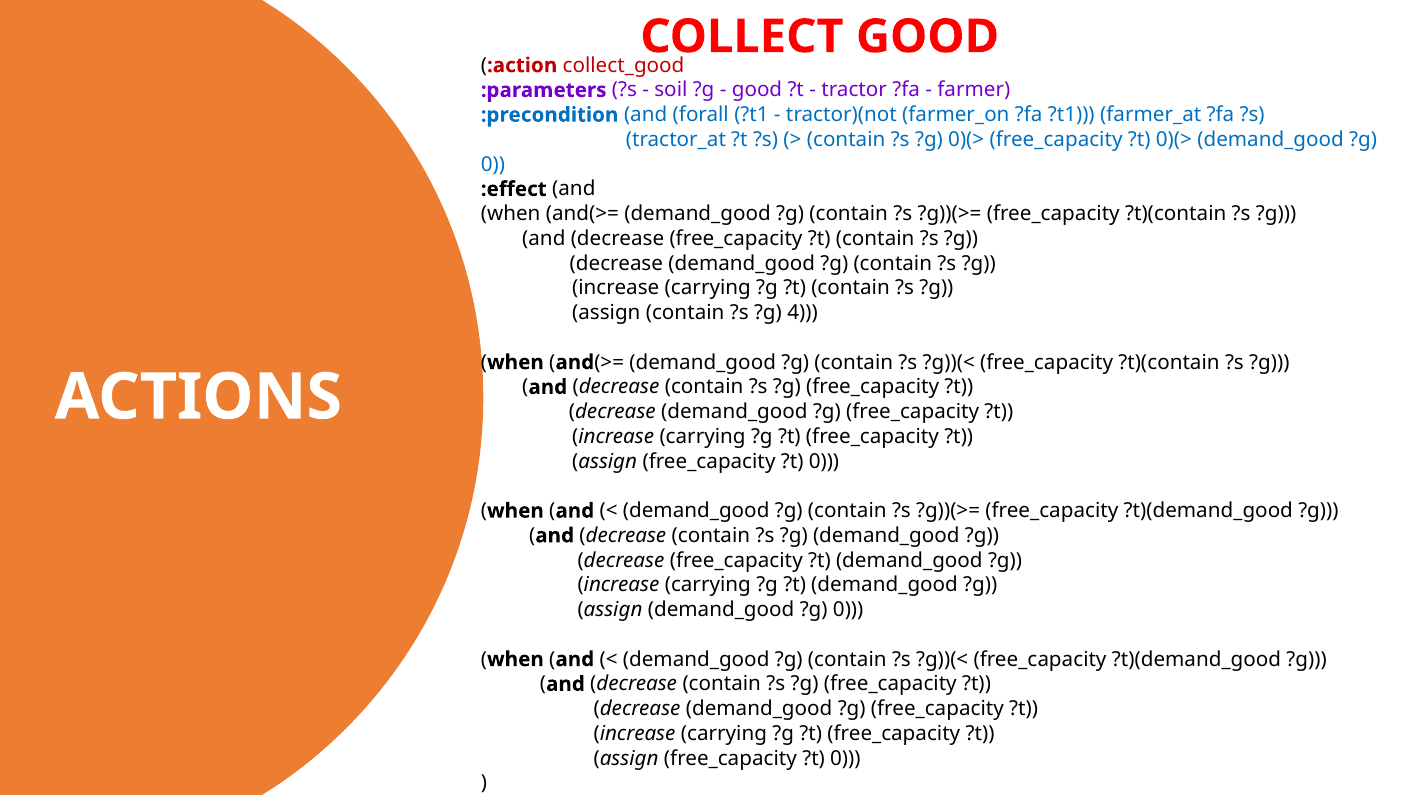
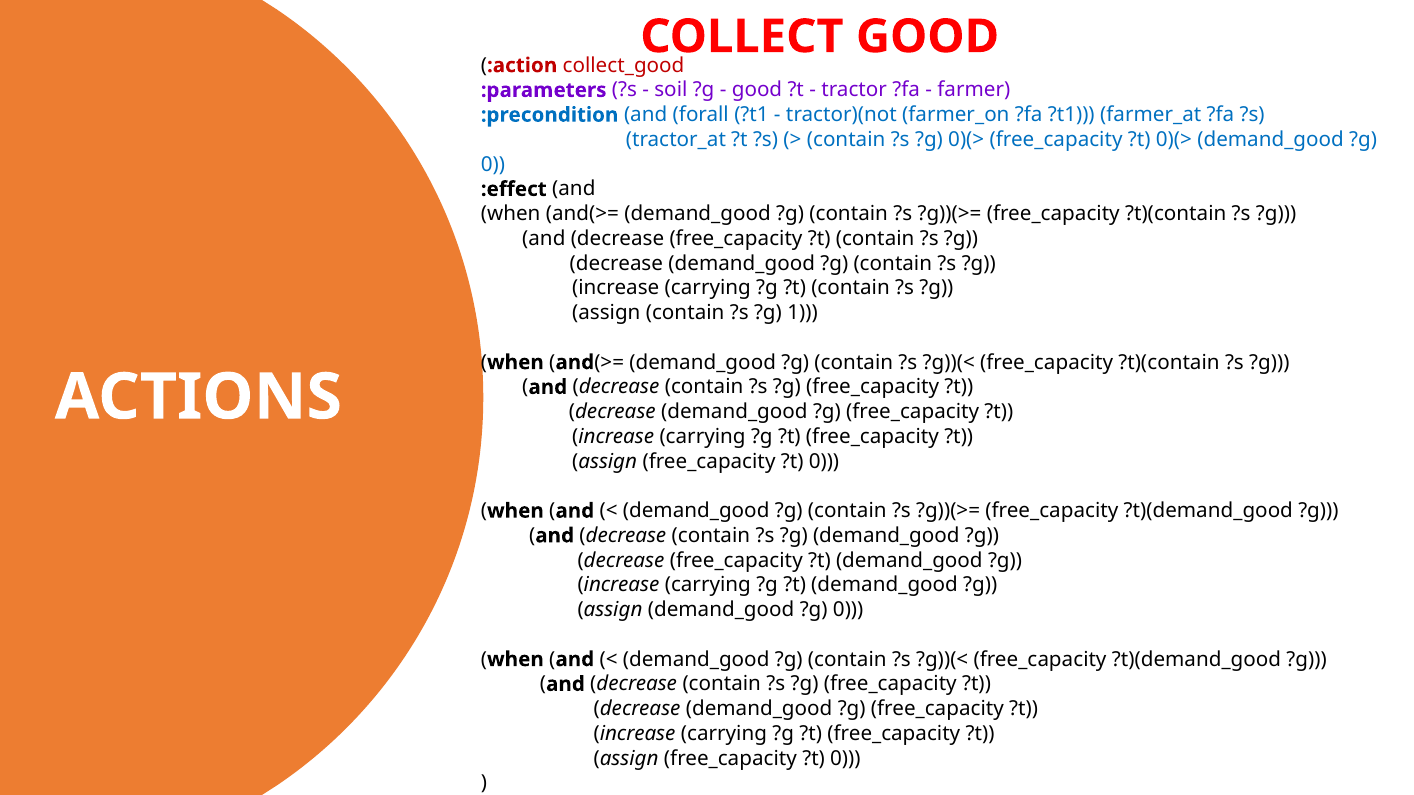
4: 4 -> 1 (803, 313)
